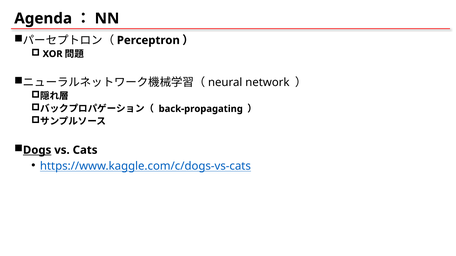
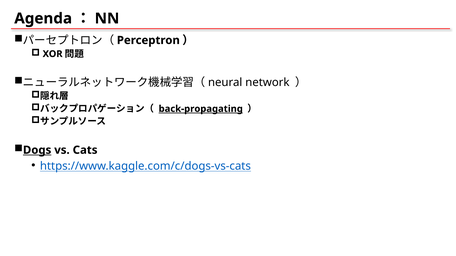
back-propagating underline: none -> present (201, 109)
